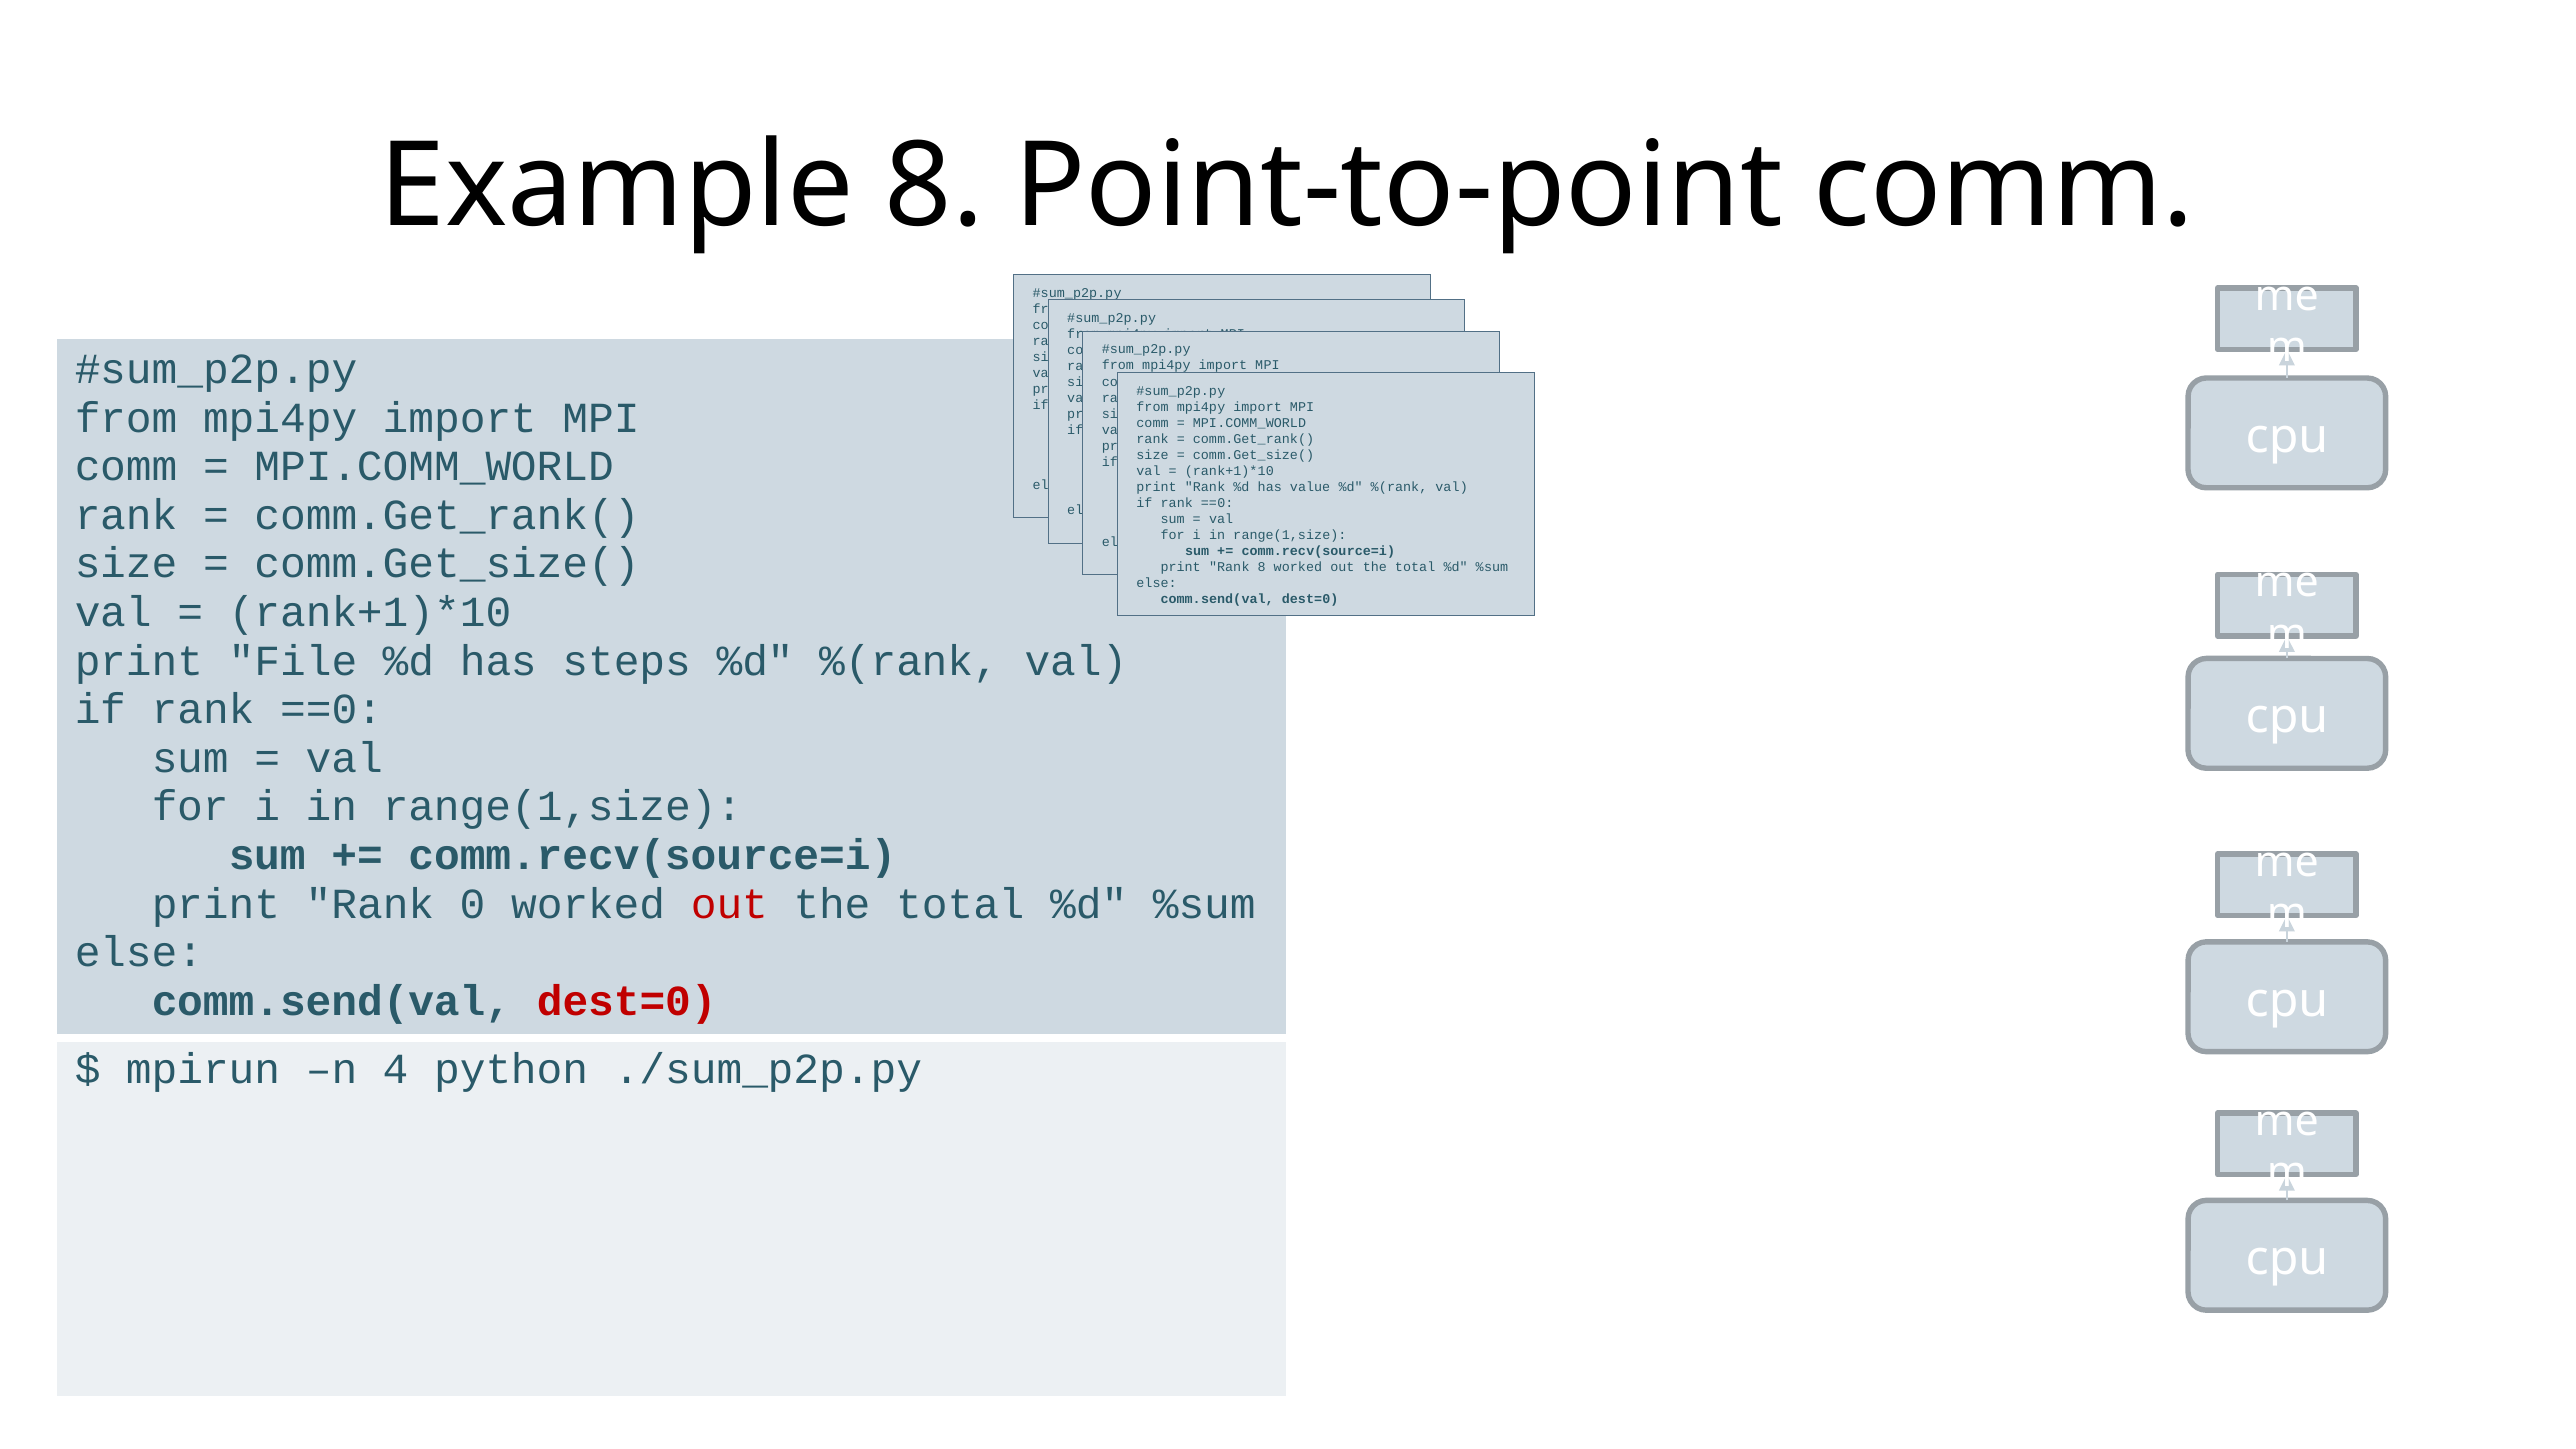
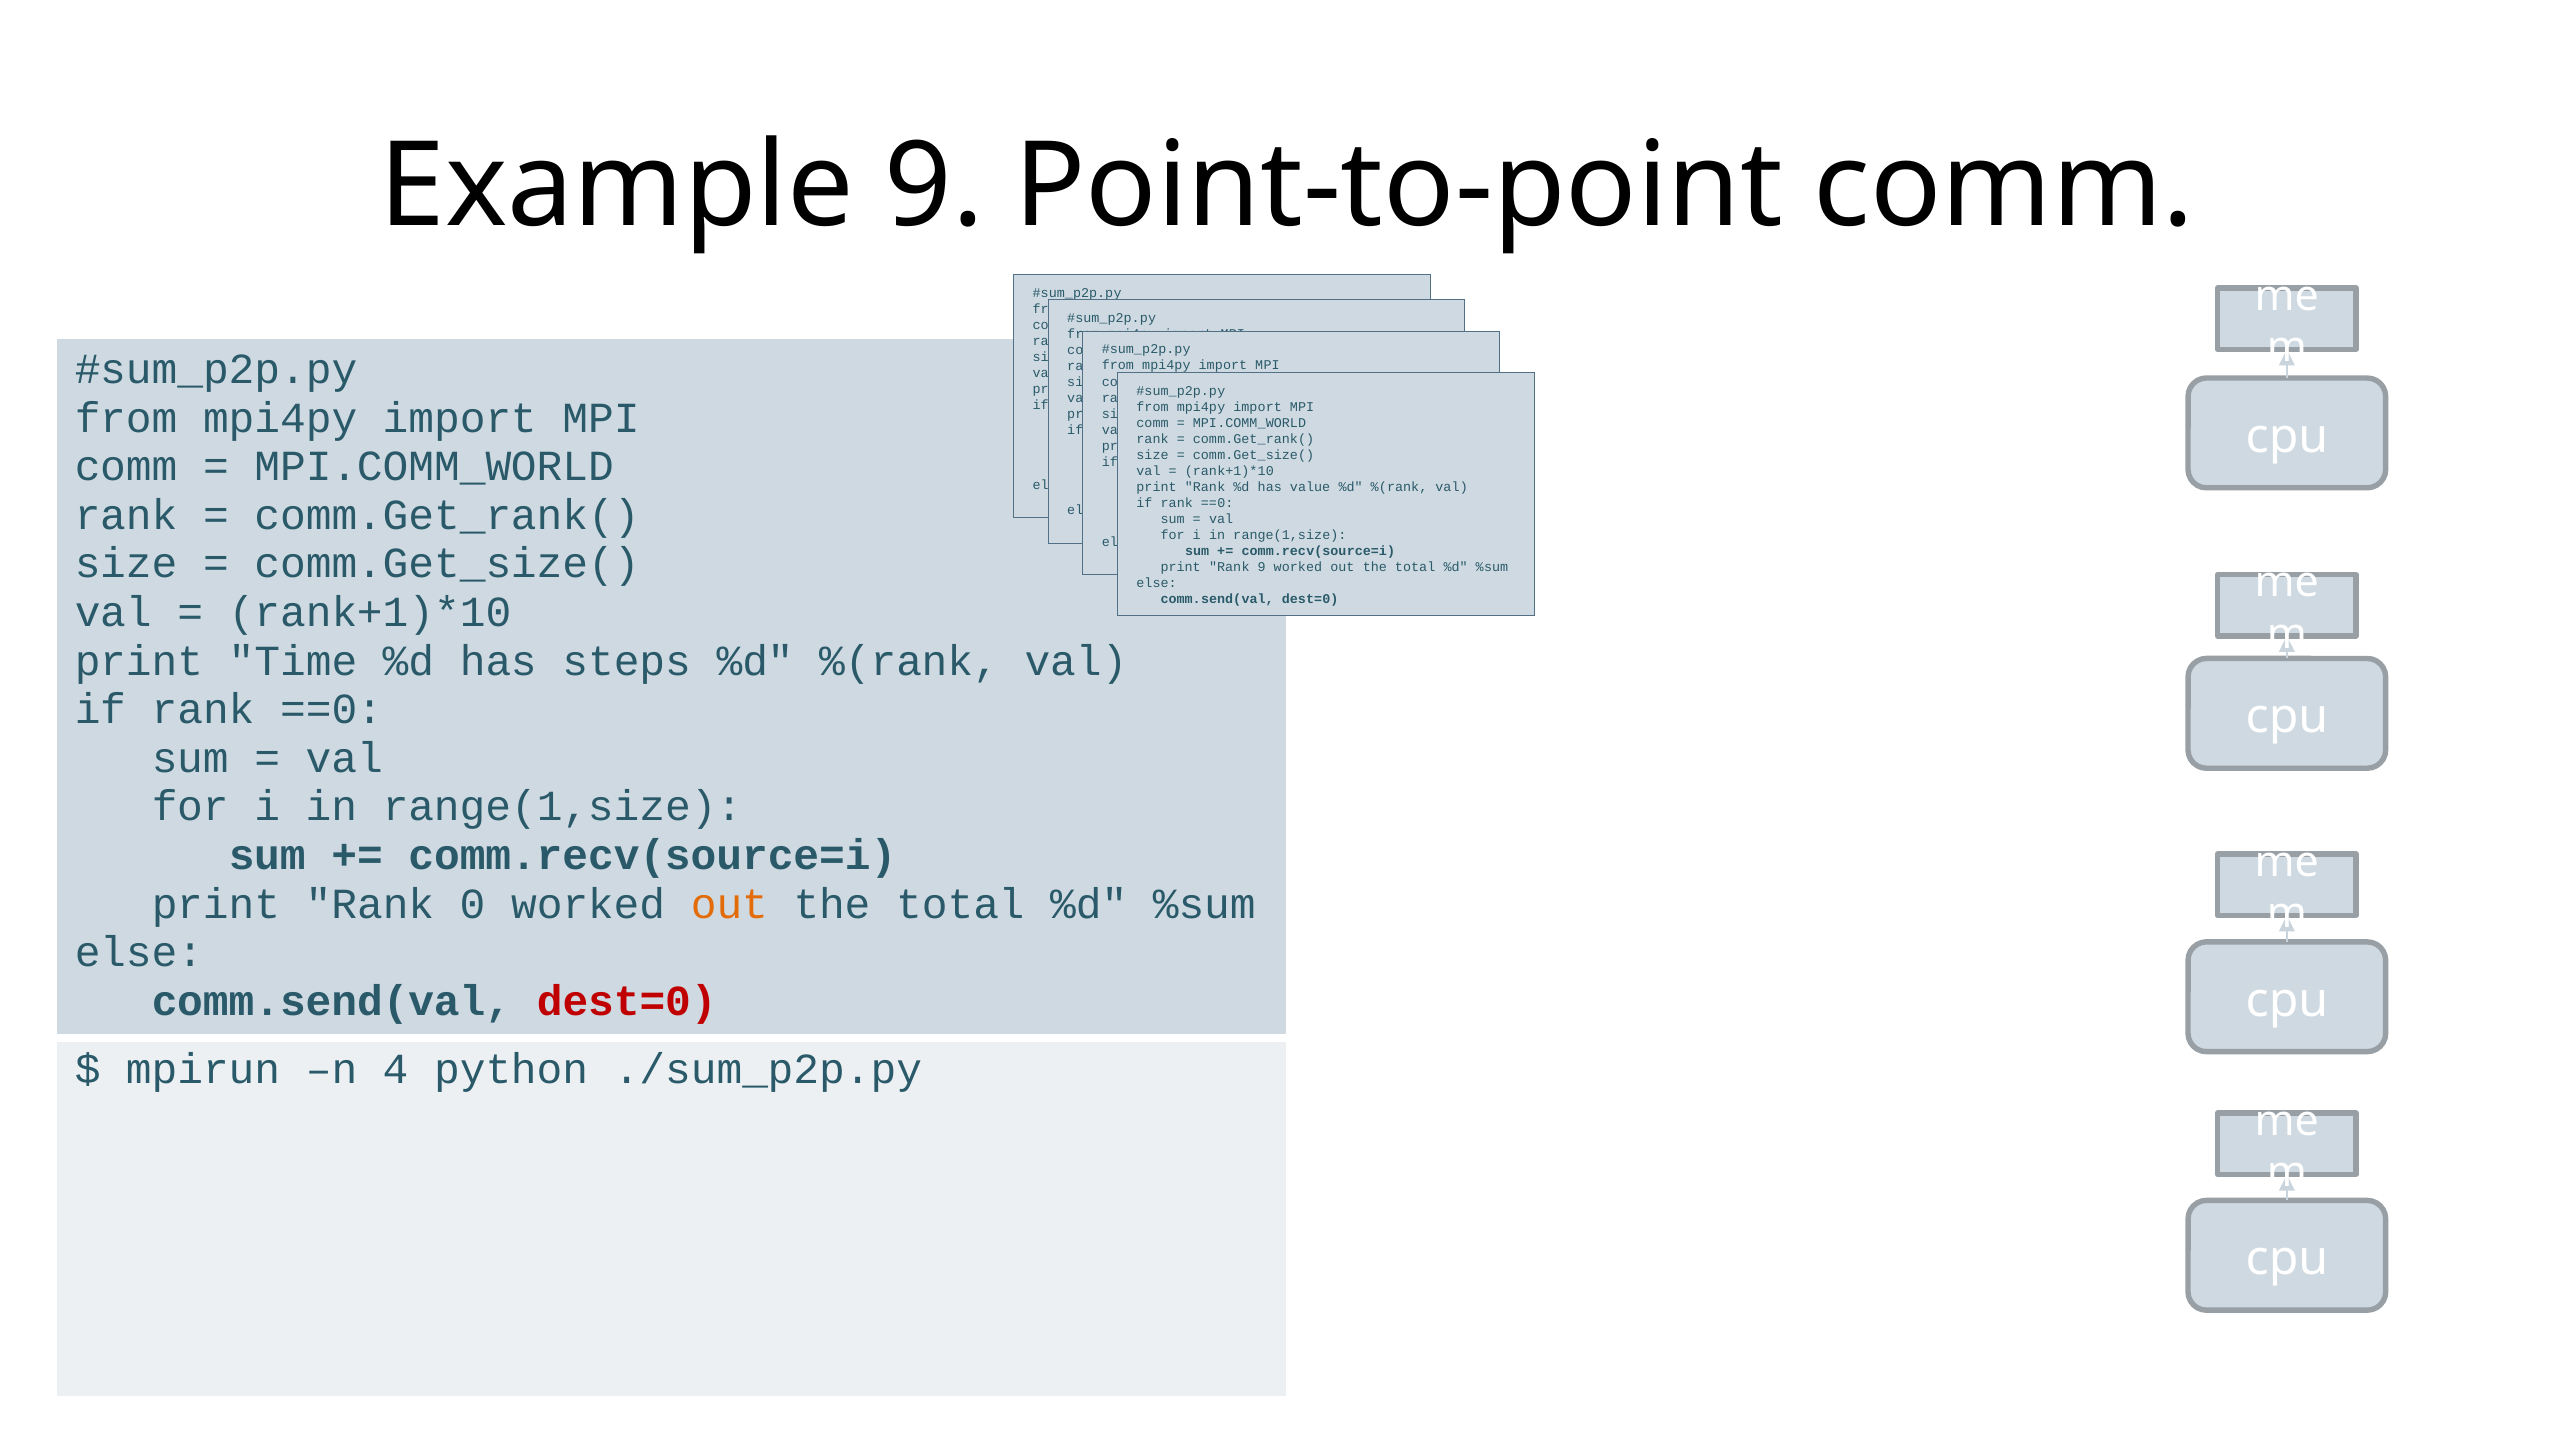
Example 8: 8 -> 9 (934, 187)
Rank 8: 8 -> 9 (1262, 567)
File: File -> Time (293, 661)
out colour: red -> orange (729, 904)
